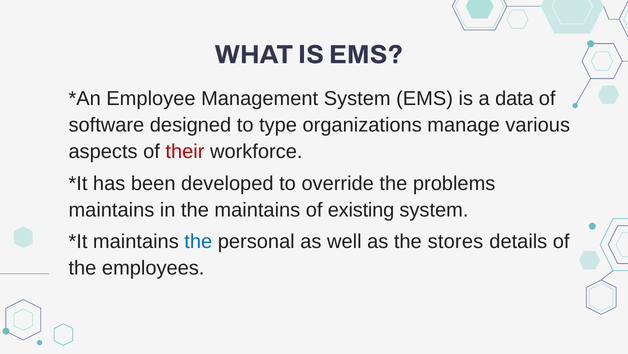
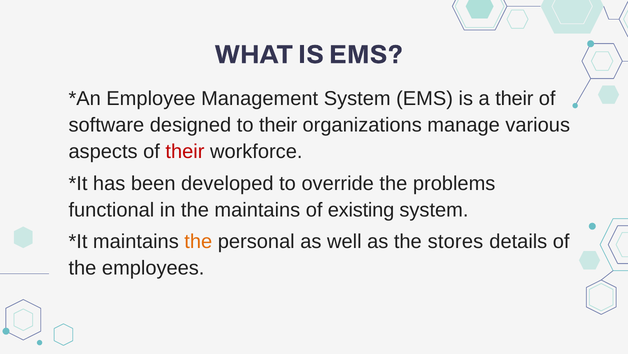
a data: data -> their (514, 98)
to type: type -> their (278, 125)
maintains: maintains -> functional (111, 210)
the colour: blue -> orange (198, 241)
